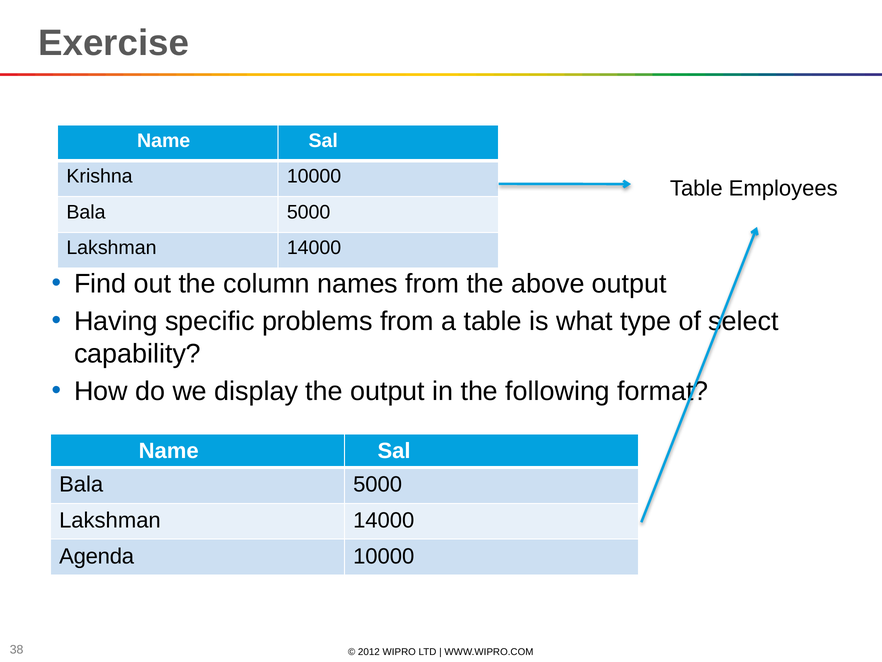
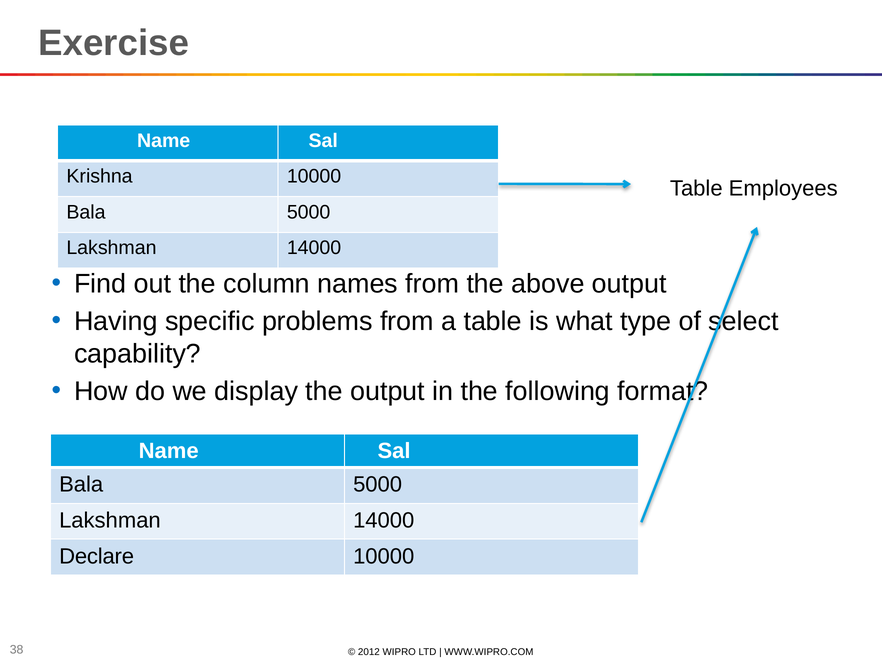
Agenda: Agenda -> Declare (97, 556)
